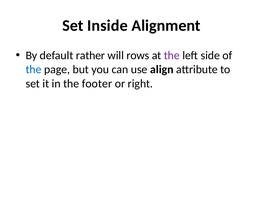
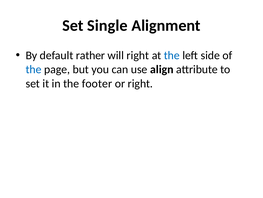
Inside: Inside -> Single (107, 25)
will rows: rows -> right (138, 55)
the colour: purple -> blue (172, 55)
